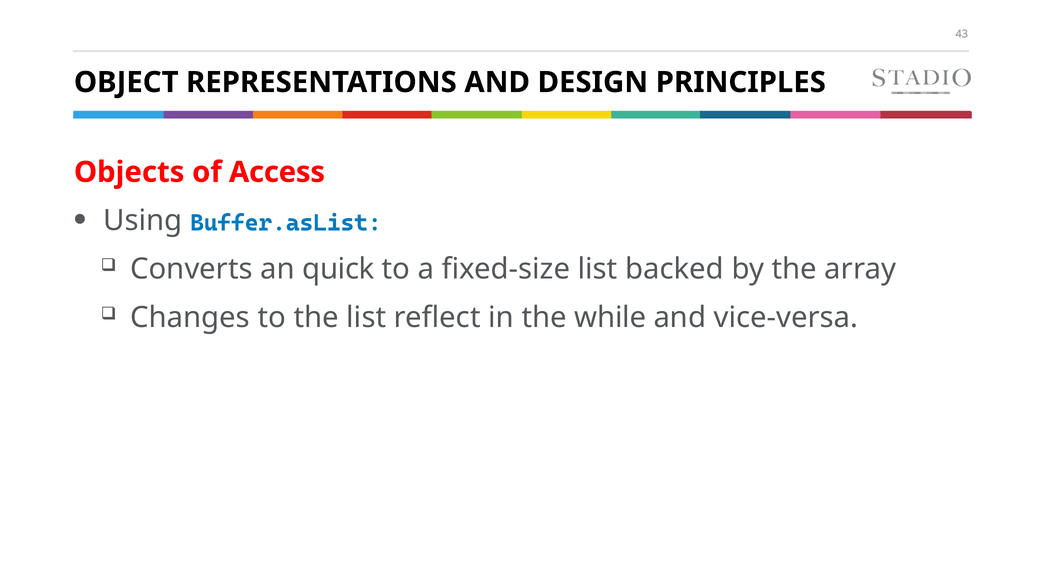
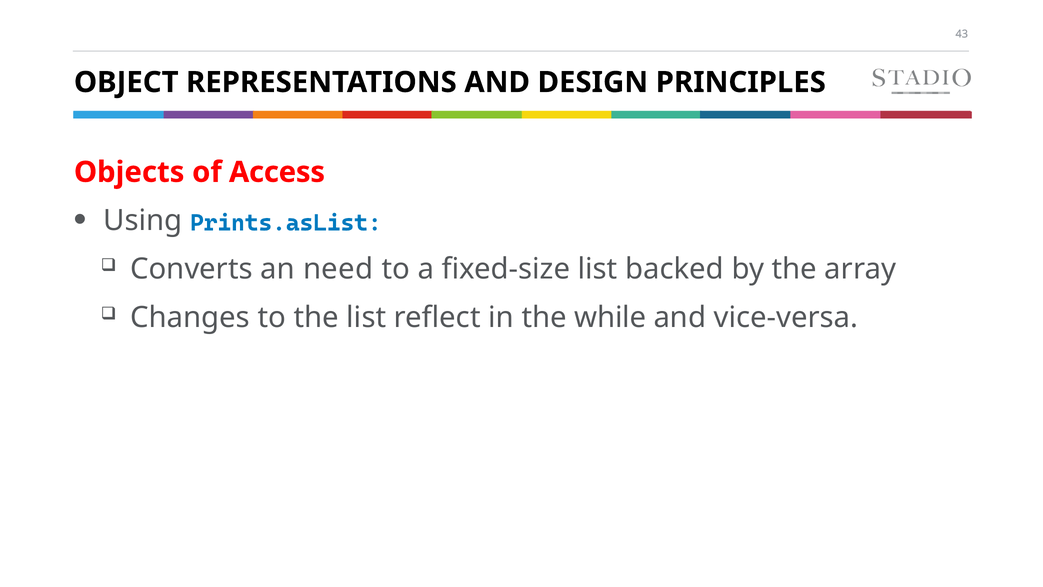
Buffer.asList: Buffer.asList -> Prints.asList (286, 223)
quick: quick -> need (338, 269)
